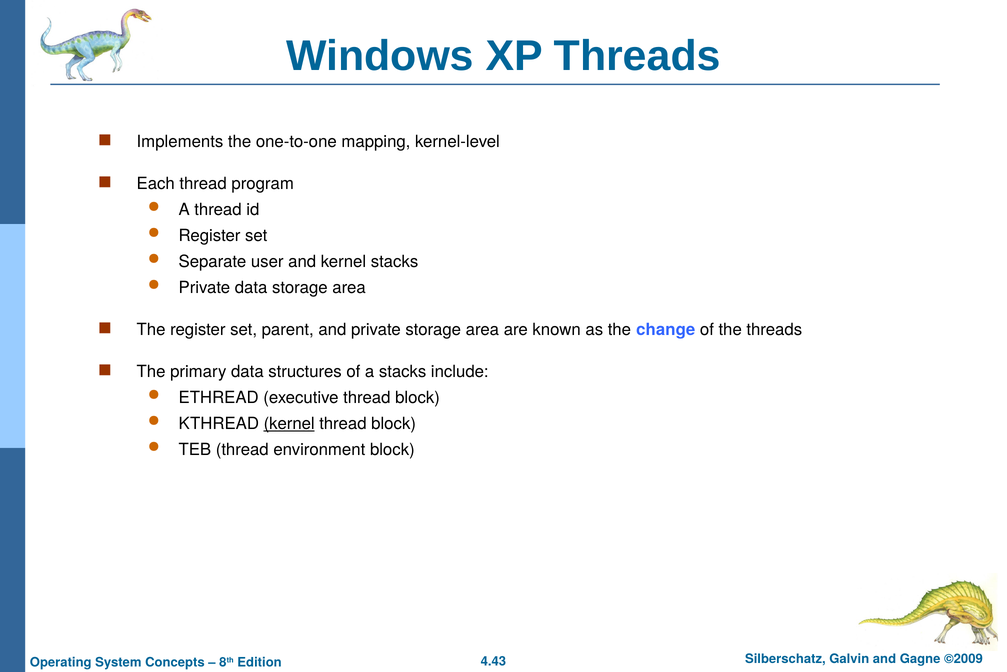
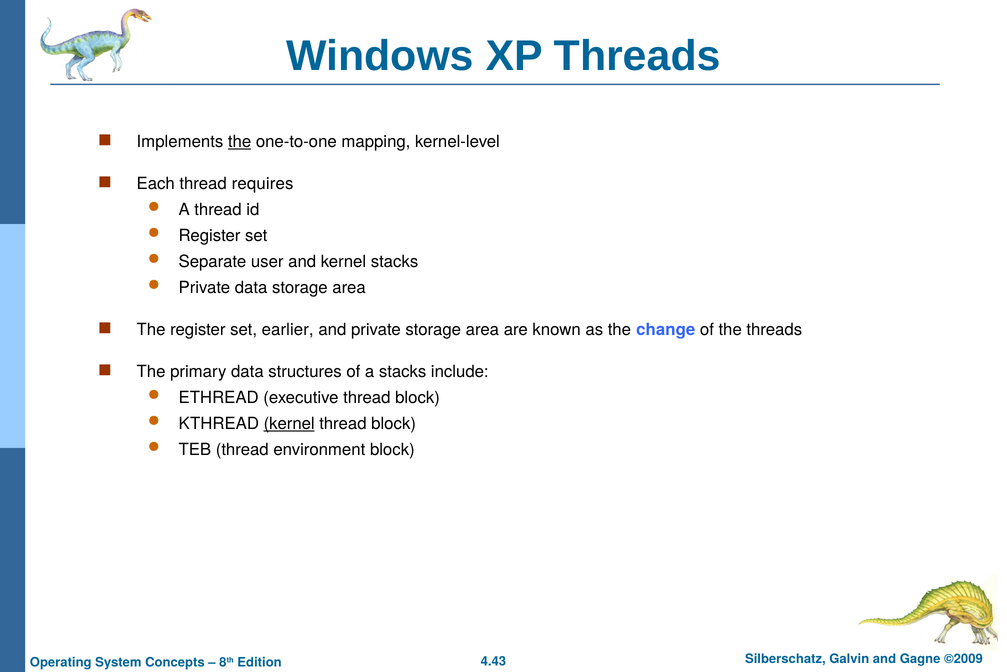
the underline: none -> present (240, 142)
program: program -> requires (263, 183)
parent: parent -> earlier (288, 329)
